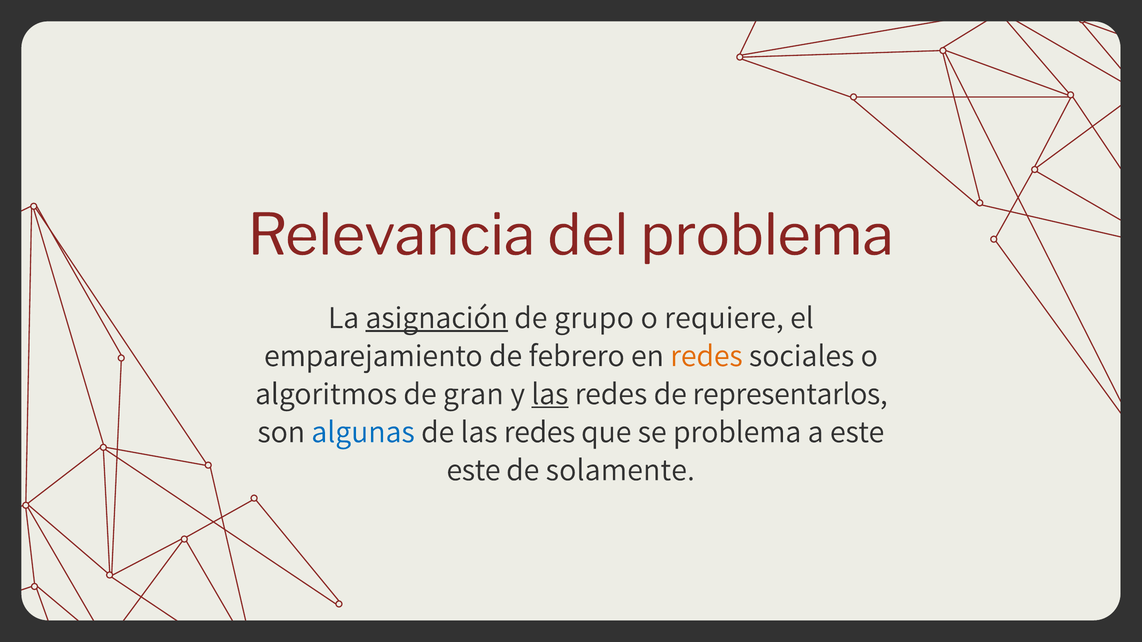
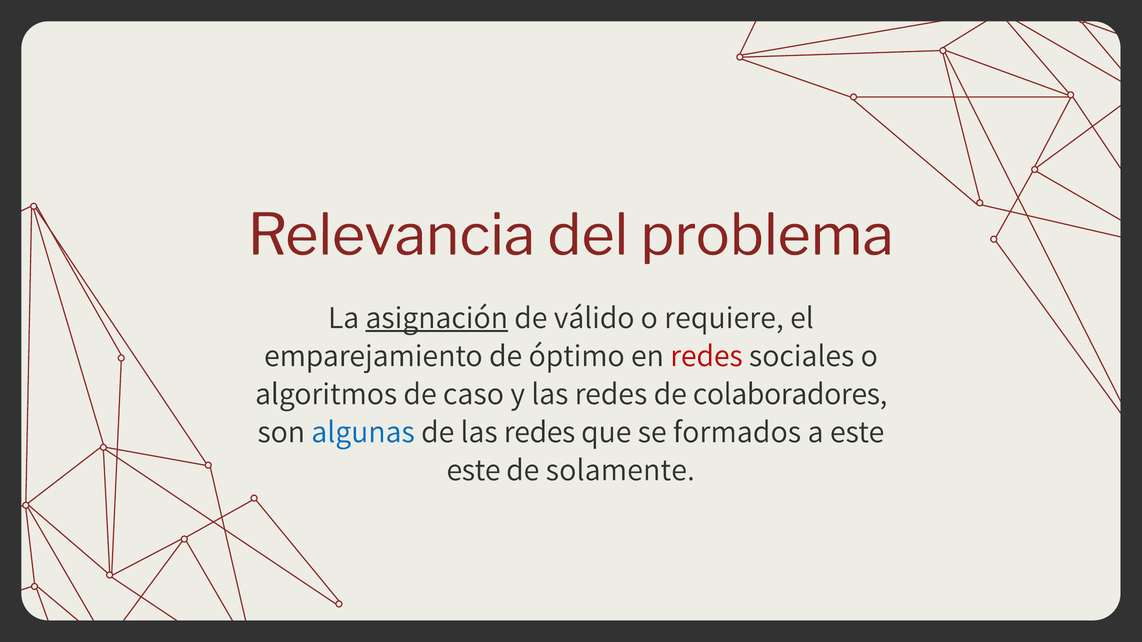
grupo: grupo -> válido (594, 318)
febrero: febrero -> óptimo (577, 356)
redes colour: orange -> red (706, 356)
gran: gran -> caso (473, 394)
las underline: present -> none (550, 394)
representarlos: representarlos -> colaboradores (790, 394)
se problema: problema -> formados (737, 432)
